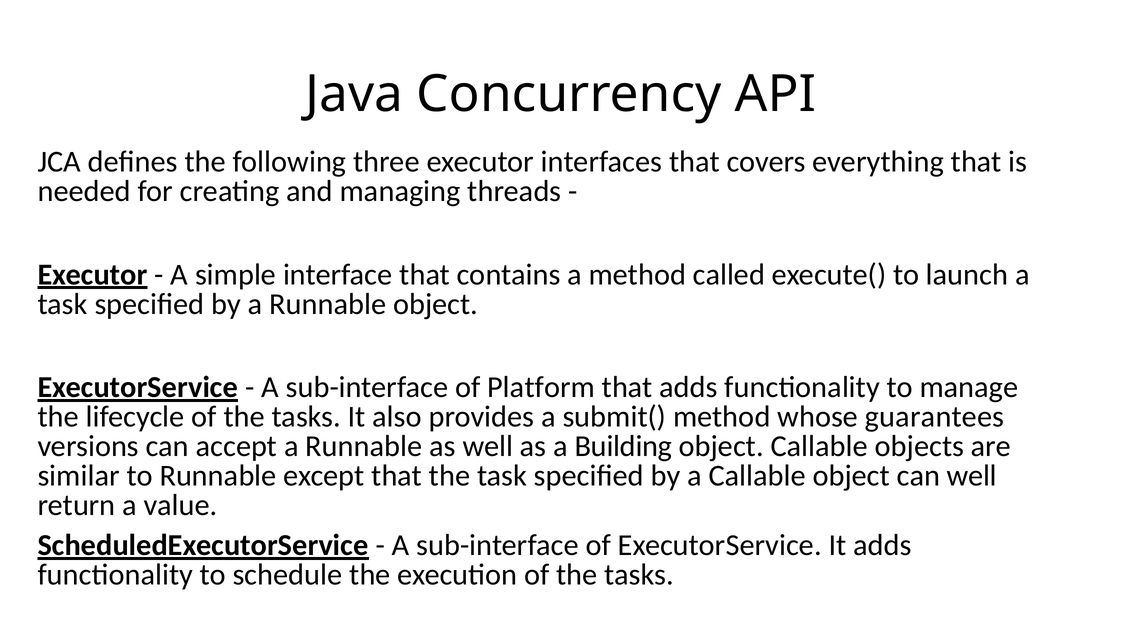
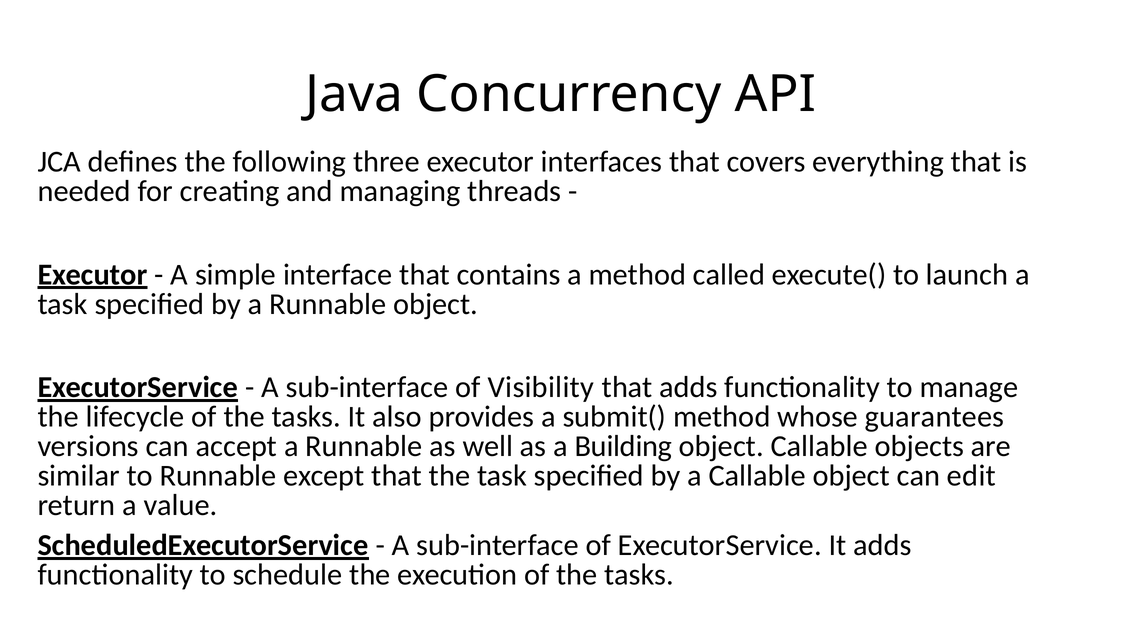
Platform: Platform -> Visibility (541, 387)
can well: well -> edit (971, 476)
